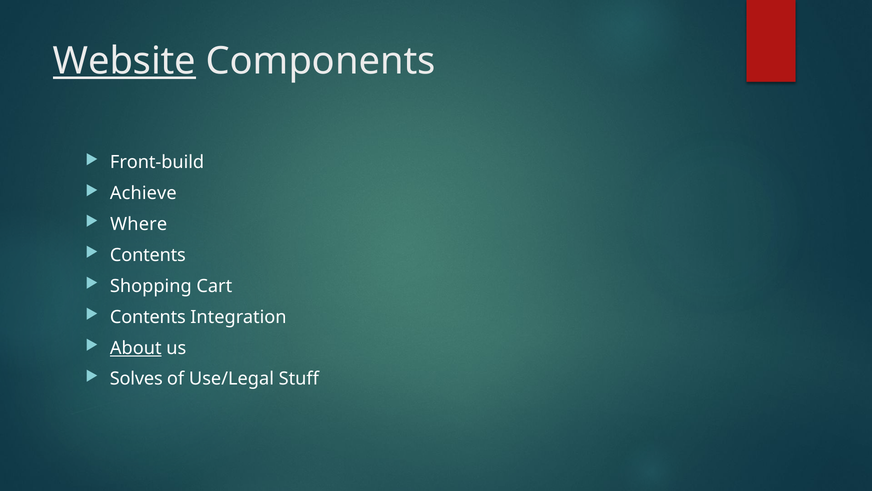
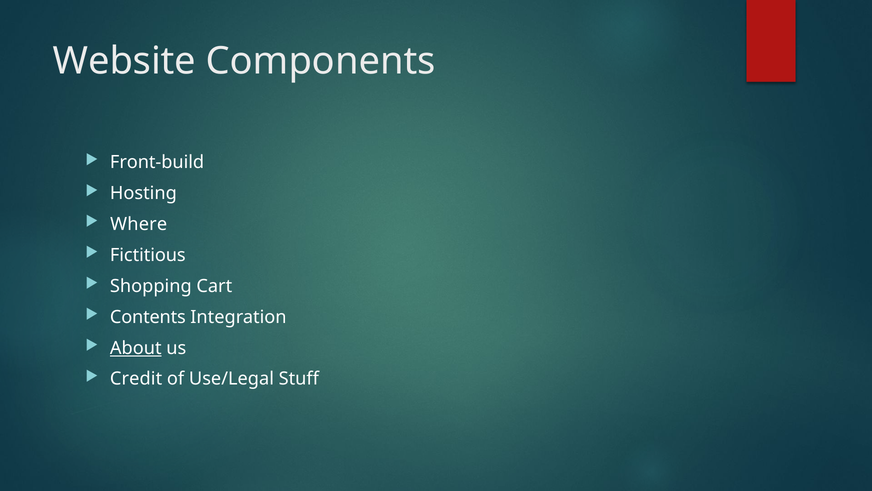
Website underline: present -> none (124, 61)
Achieve: Achieve -> Hosting (143, 193)
Contents: Contents -> Fictitious (148, 255)
Solves: Solves -> Credit (136, 379)
